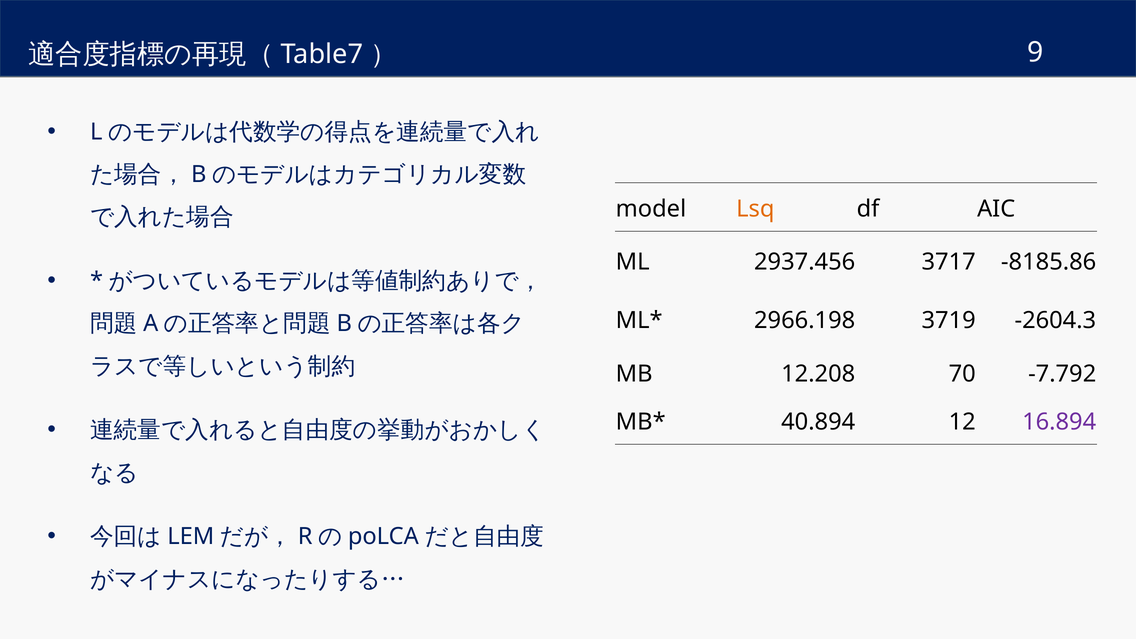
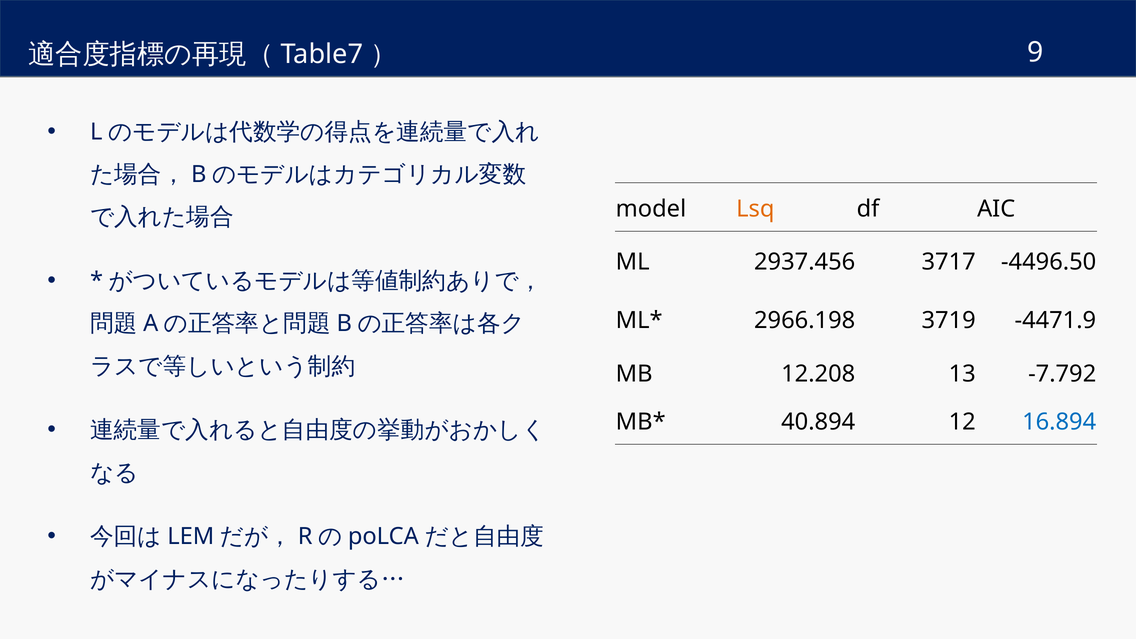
-8185.86: -8185.86 -> -4496.50 (1049, 262)
-2604.3: -2604.3 -> -4471.9 (1055, 320)
70: 70 -> 13 (962, 374)
16.894 colour: purple -> blue (1059, 422)
